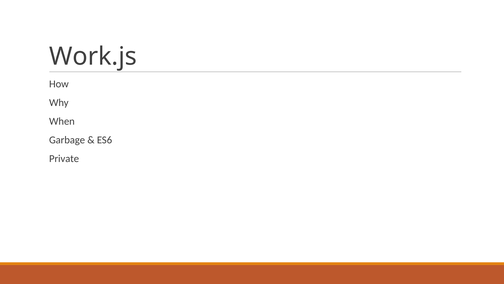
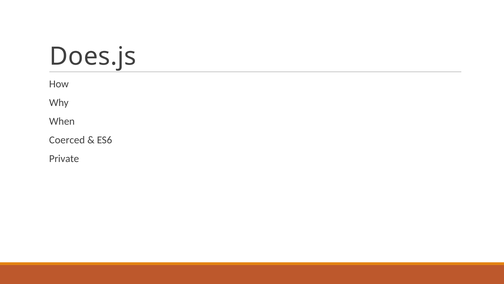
Work.js: Work.js -> Does.js (93, 56)
Garbage: Garbage -> Coerced (67, 140)
